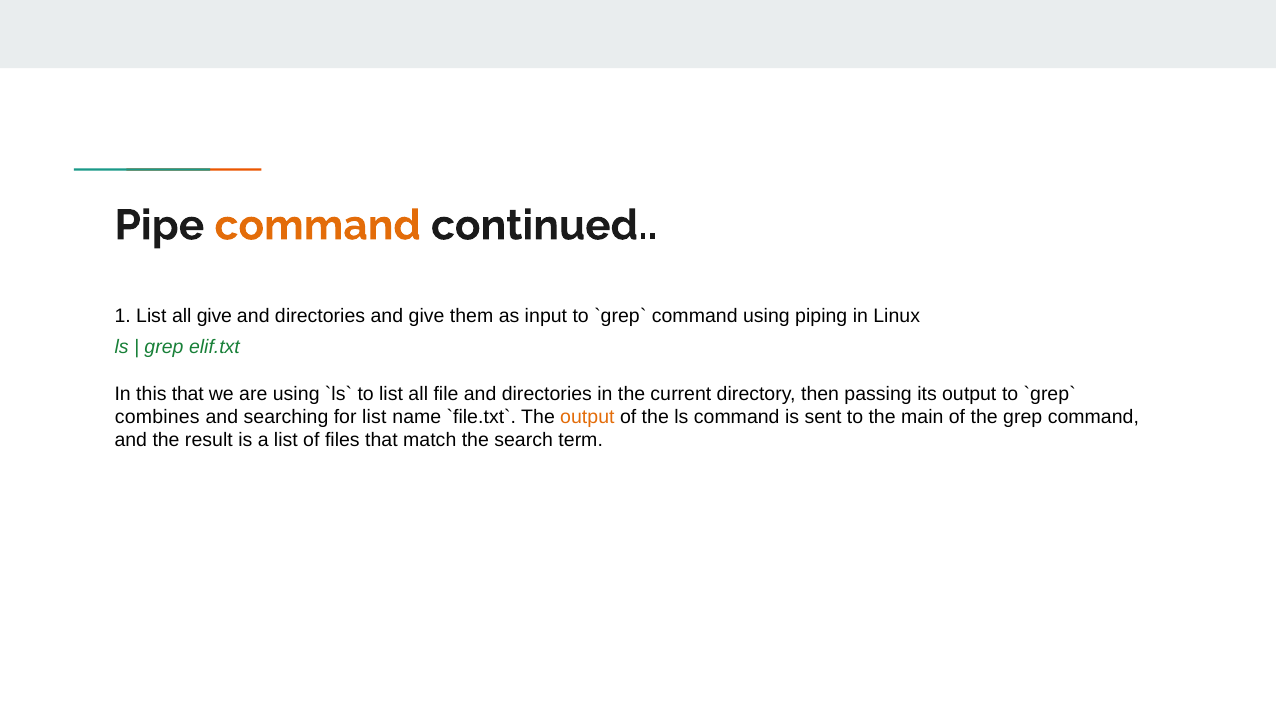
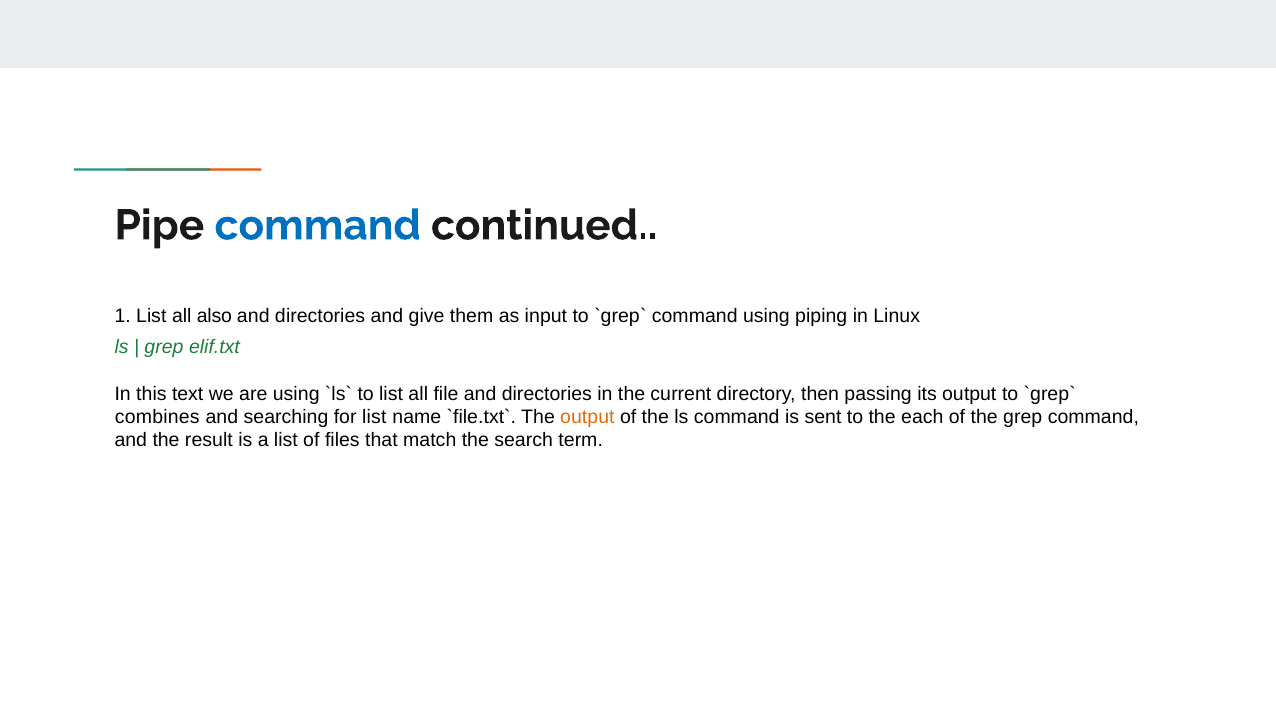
command colour: orange -> blue (318, 225)
all give: give -> also (214, 316)
this that: that -> text (188, 393)
main: main -> each (922, 417)
